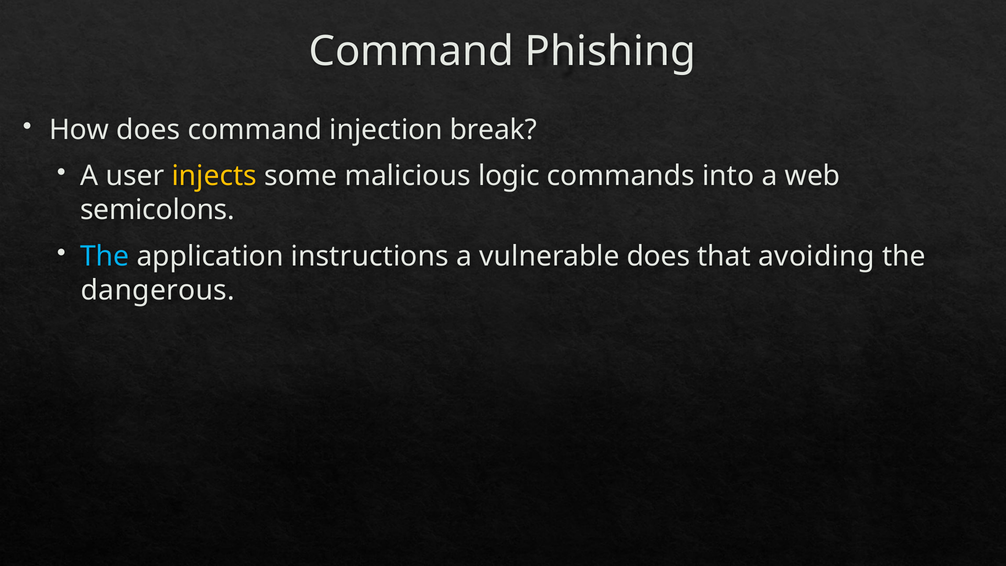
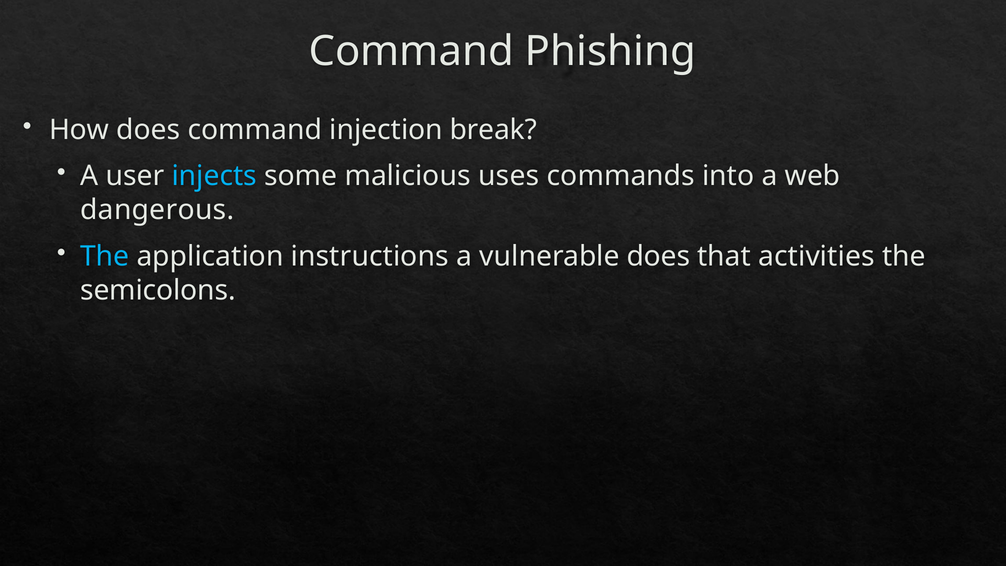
injects colour: yellow -> light blue (214, 176)
logic: logic -> uses (509, 176)
semicolons: semicolons -> dangerous (157, 210)
avoiding: avoiding -> activities (816, 256)
dangerous: dangerous -> semicolons (158, 290)
